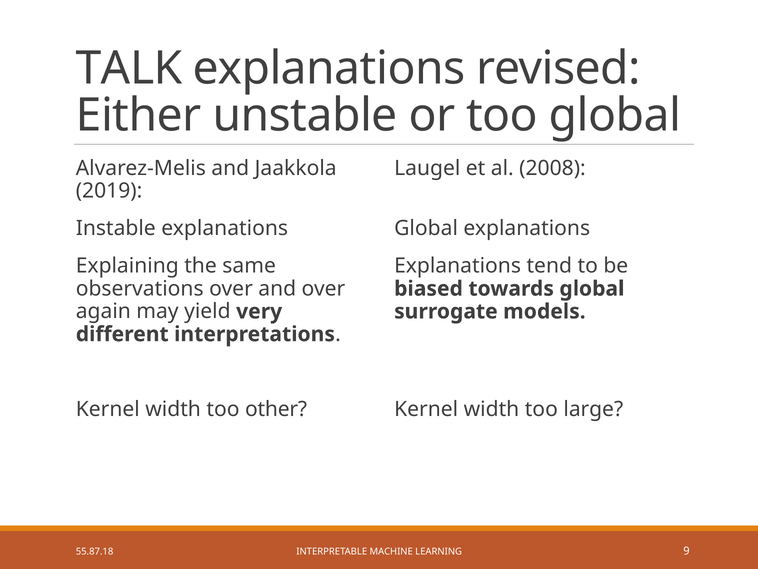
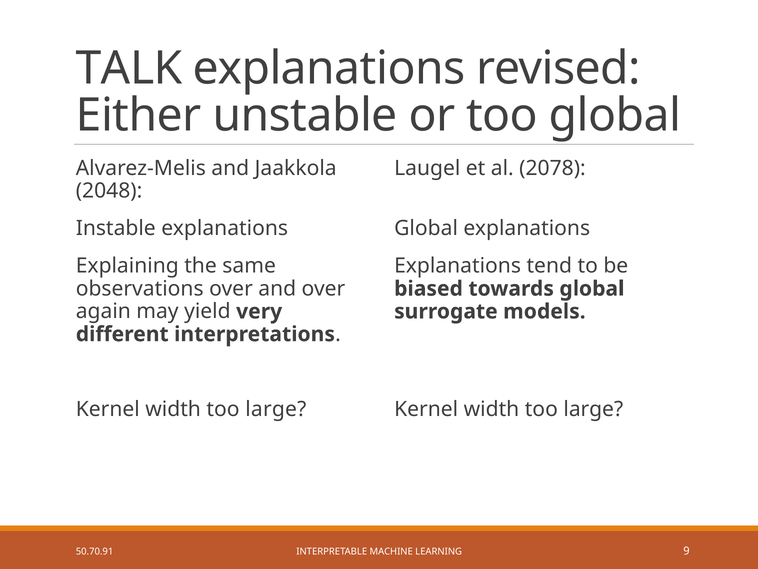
2008: 2008 -> 2078 (552, 168)
2019: 2019 -> 2048 (109, 191)
other: other -> large (276, 409)
55.87.18: 55.87.18 -> 50.70.91 (95, 551)
